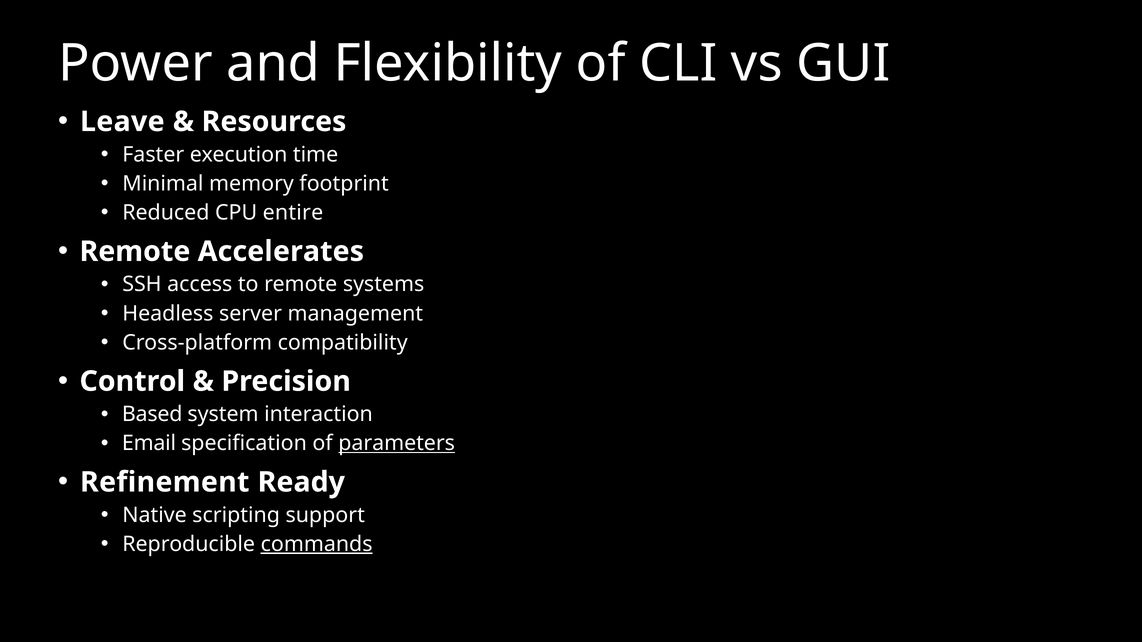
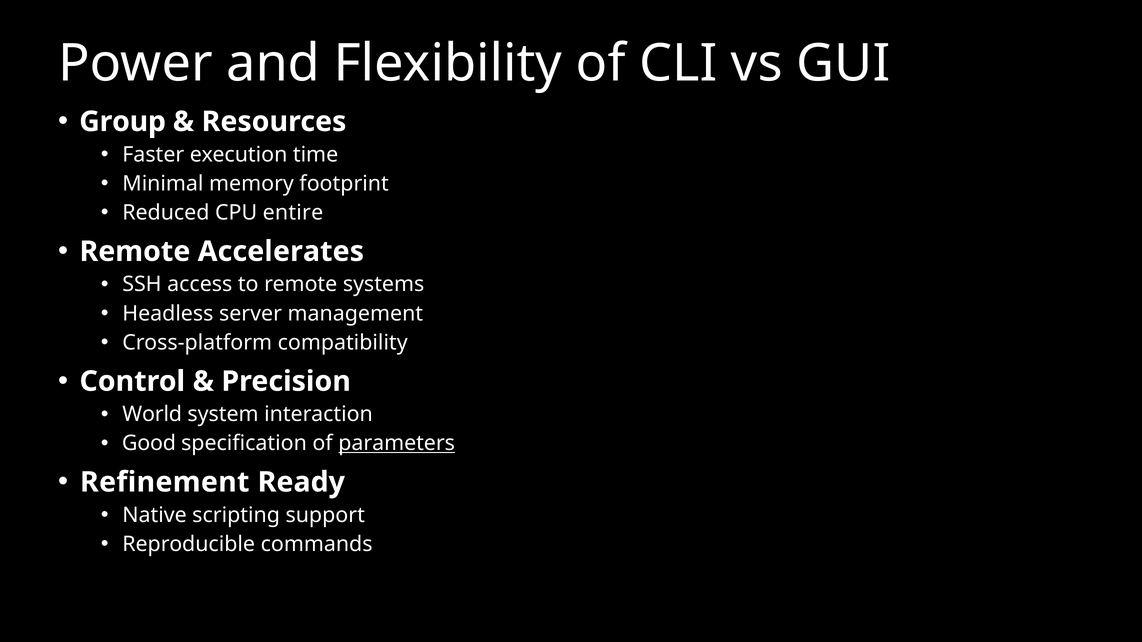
Leave: Leave -> Group (123, 122)
Based: Based -> World (152, 415)
Email: Email -> Good (149, 444)
commands underline: present -> none (317, 544)
